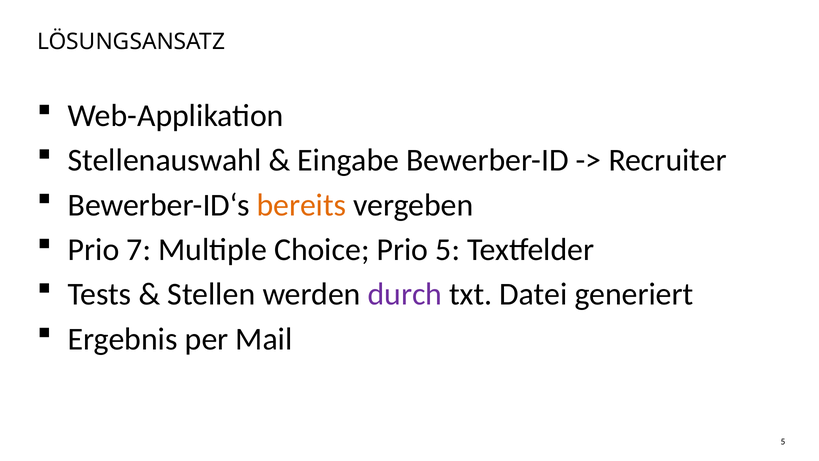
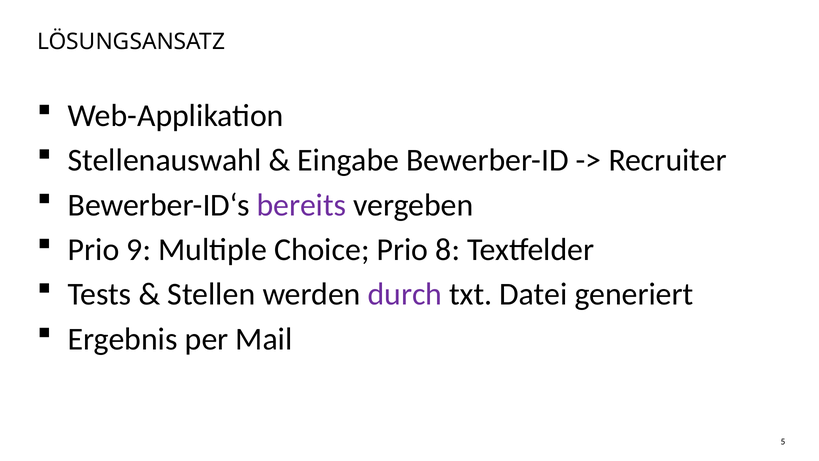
bereits colour: orange -> purple (301, 205)
7: 7 -> 9 (139, 250)
Prio 5: 5 -> 8 (448, 250)
